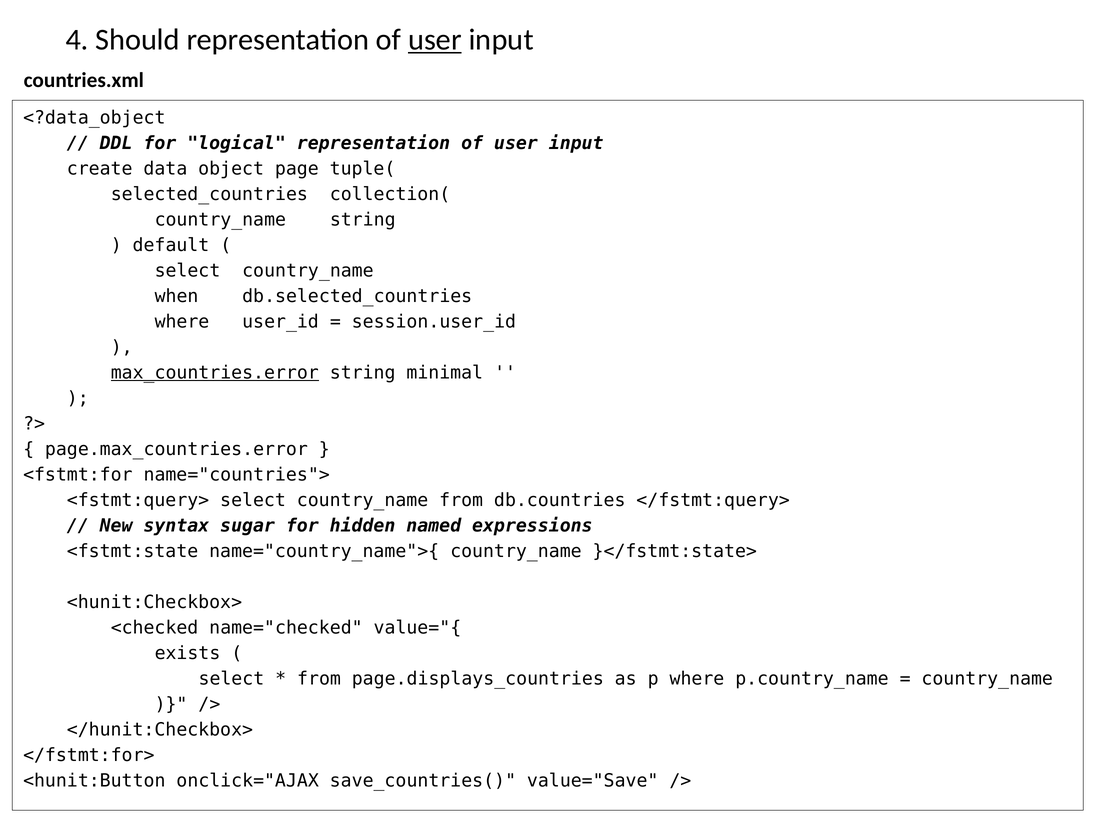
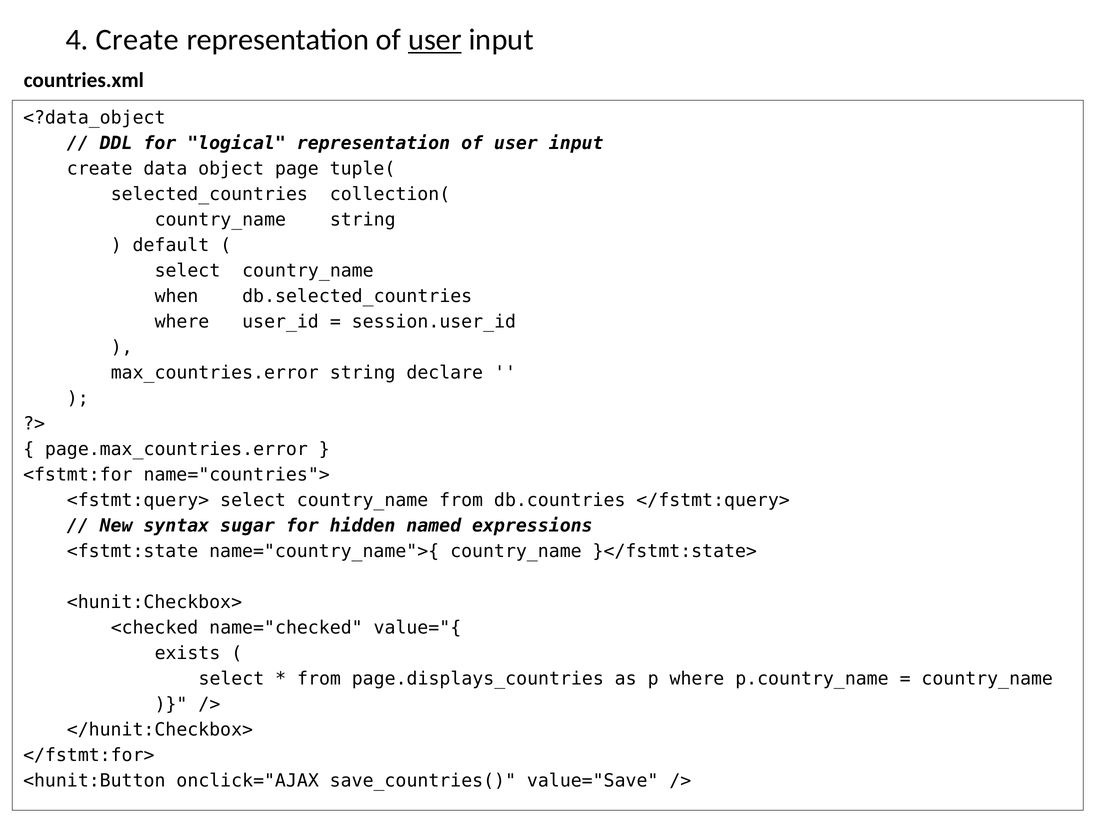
4 Should: Should -> Create (137, 40)
max_countries.error underline: present -> none (215, 373)
minimal: minimal -> declare (445, 373)
